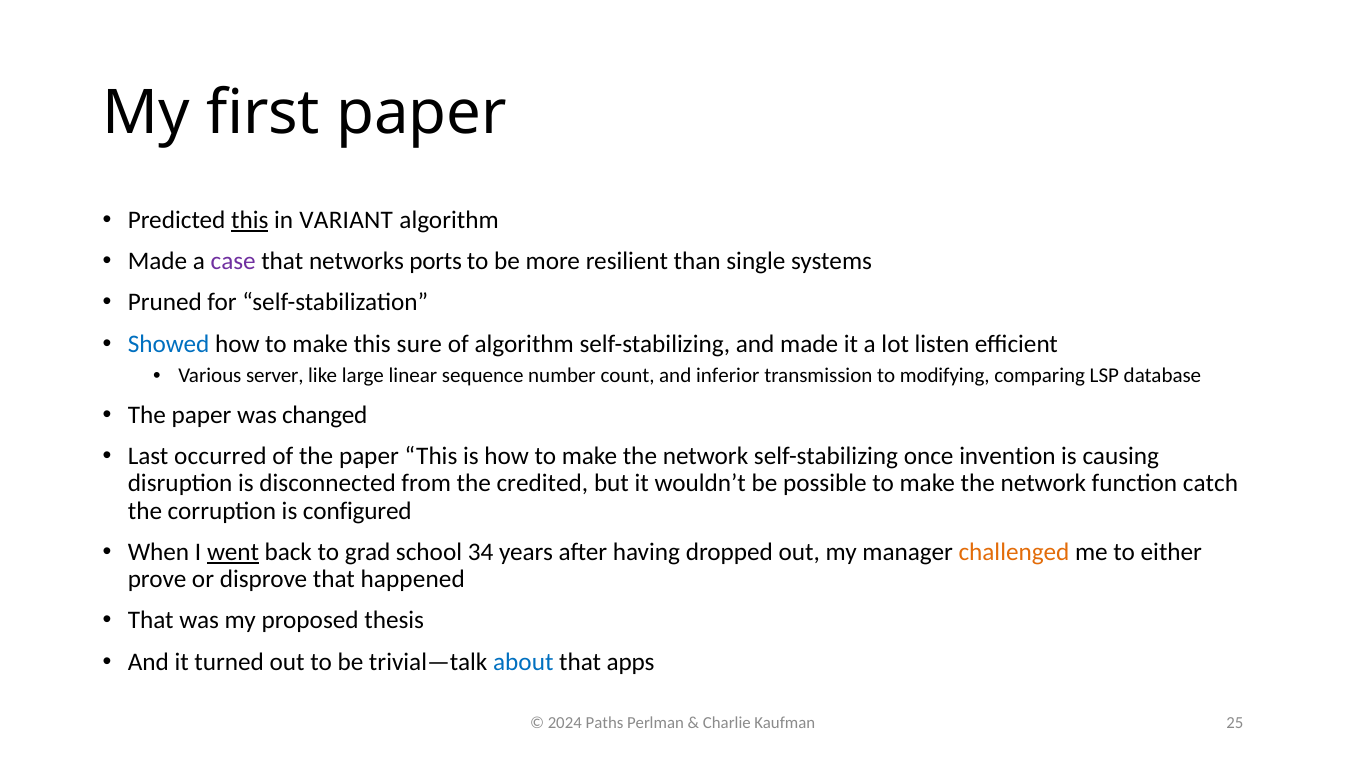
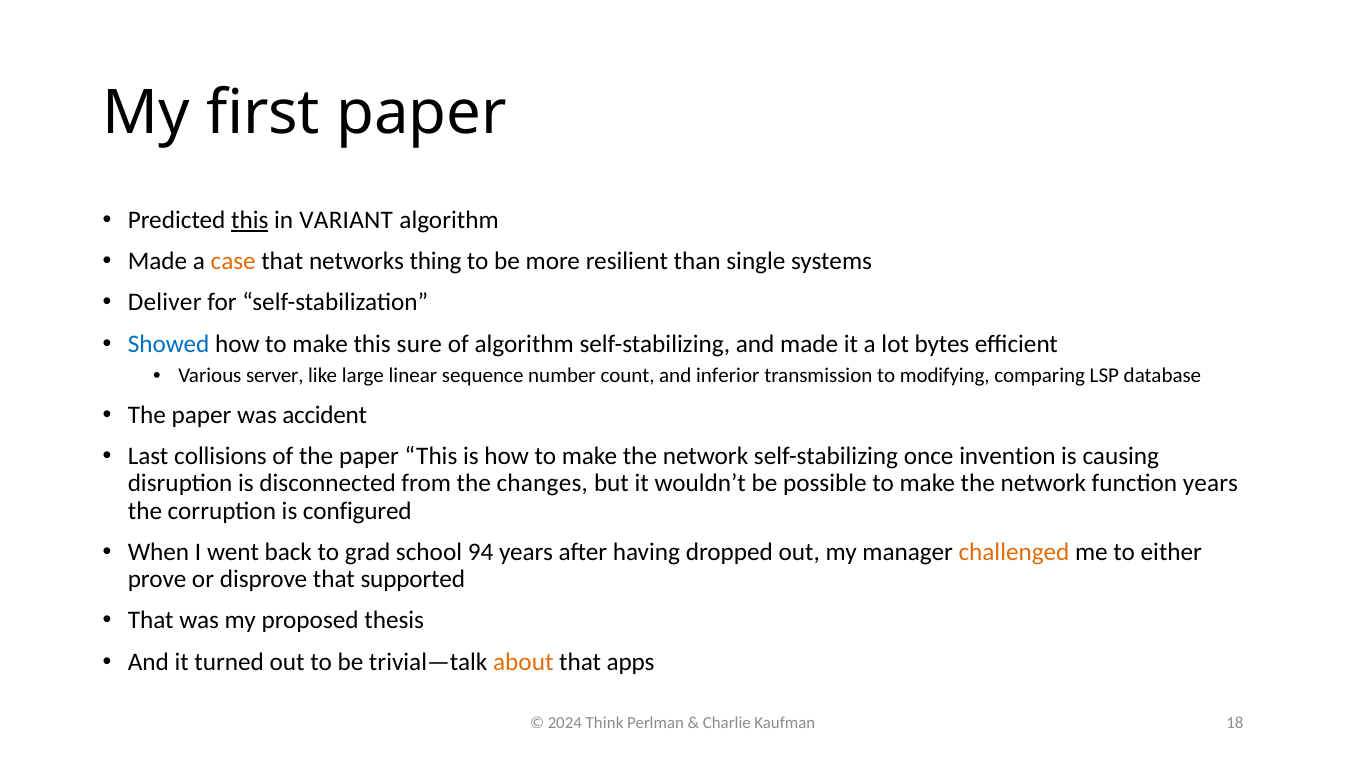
case colour: purple -> orange (233, 261)
ports: ports -> thing (436, 261)
Pruned: Pruned -> Deliver (165, 303)
listen: listen -> bytes (942, 344)
changed: changed -> accident (325, 415)
occurred: occurred -> collisions (221, 456)
credited: credited -> changes (542, 484)
function catch: catch -> years (1210, 484)
went underline: present -> none (233, 552)
34: 34 -> 94 (481, 552)
happened: happened -> supported (413, 579)
about colour: blue -> orange (523, 662)
Paths: Paths -> Think (605, 723)
25: 25 -> 18 (1235, 723)
